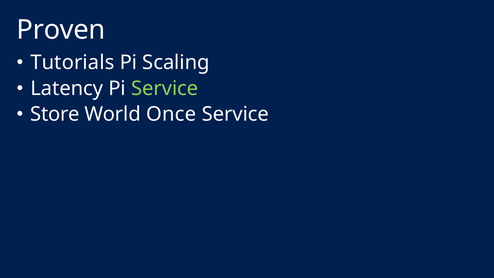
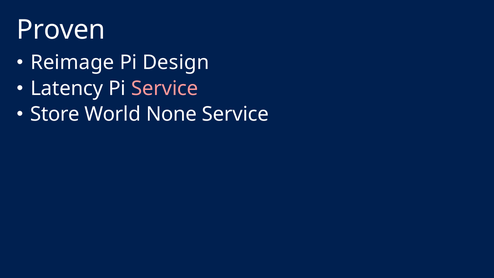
Tutorials: Tutorials -> Reimage (72, 63)
Scaling: Scaling -> Design (176, 63)
Service colour: light green -> pink (165, 88)
Once: Once -> None (171, 114)
